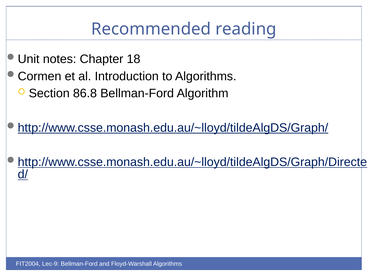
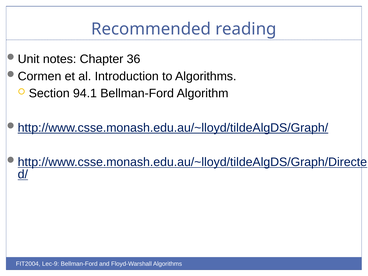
18: 18 -> 36 (134, 59)
86.8: 86.8 -> 94.1 (85, 93)
